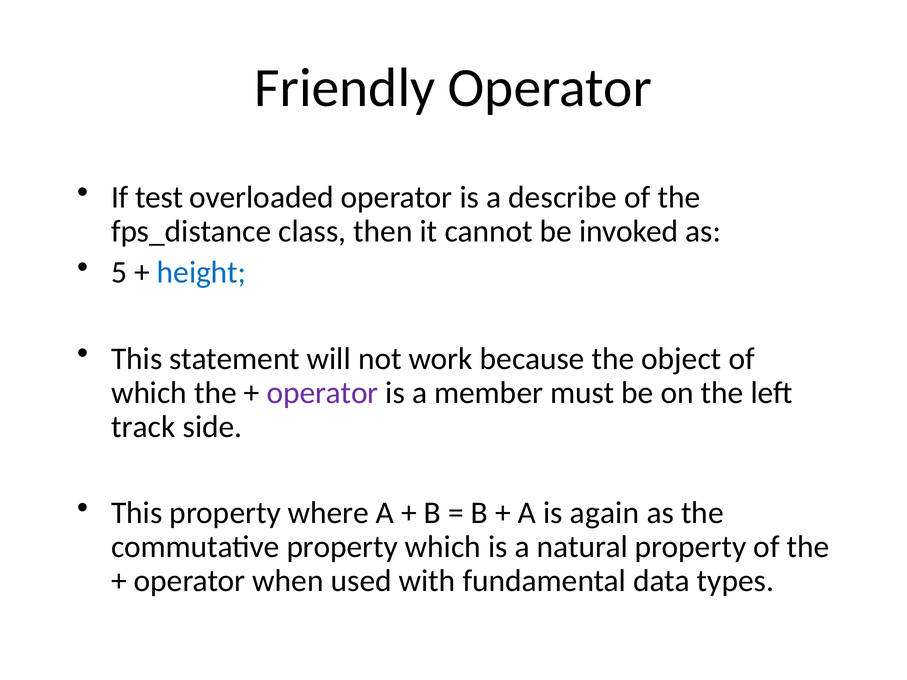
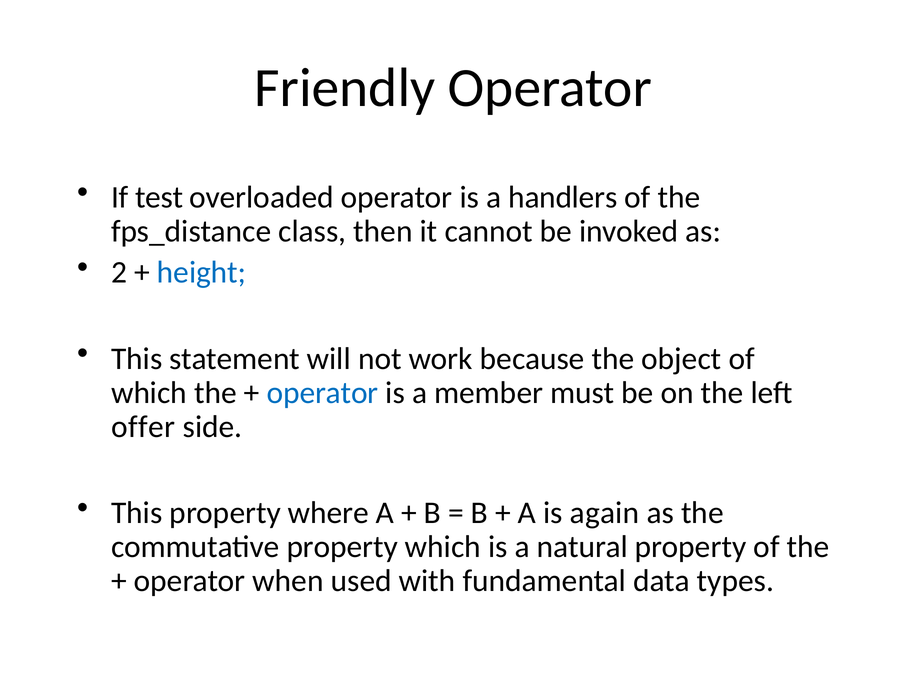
describe: describe -> handlers (563, 197)
5: 5 -> 2 (119, 273)
operator colour: purple -> blue (323, 393)
track: track -> offer (143, 427)
